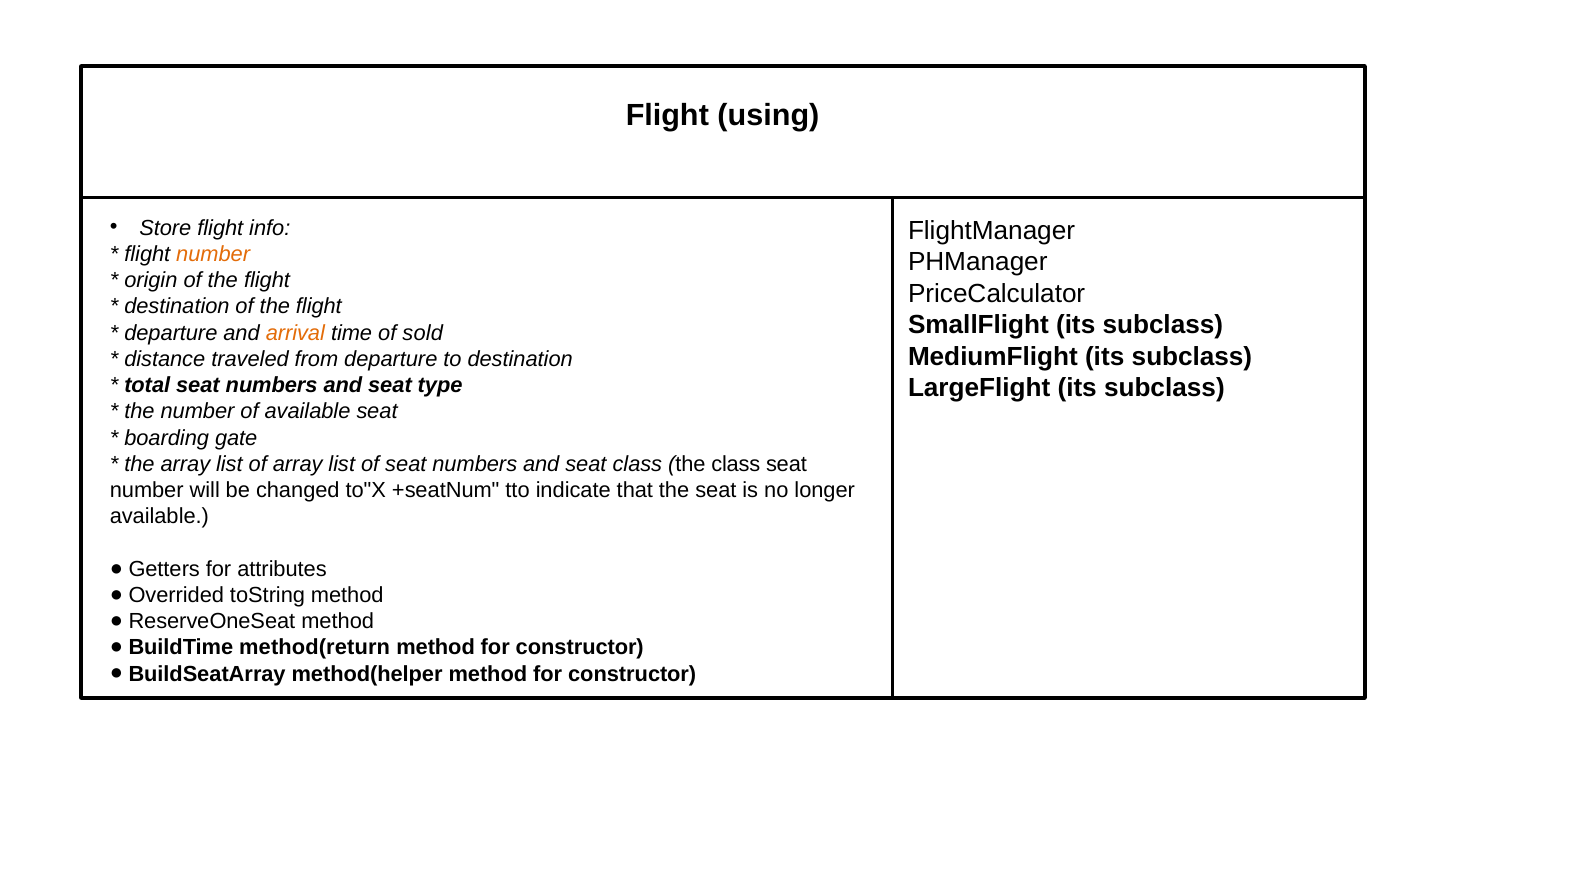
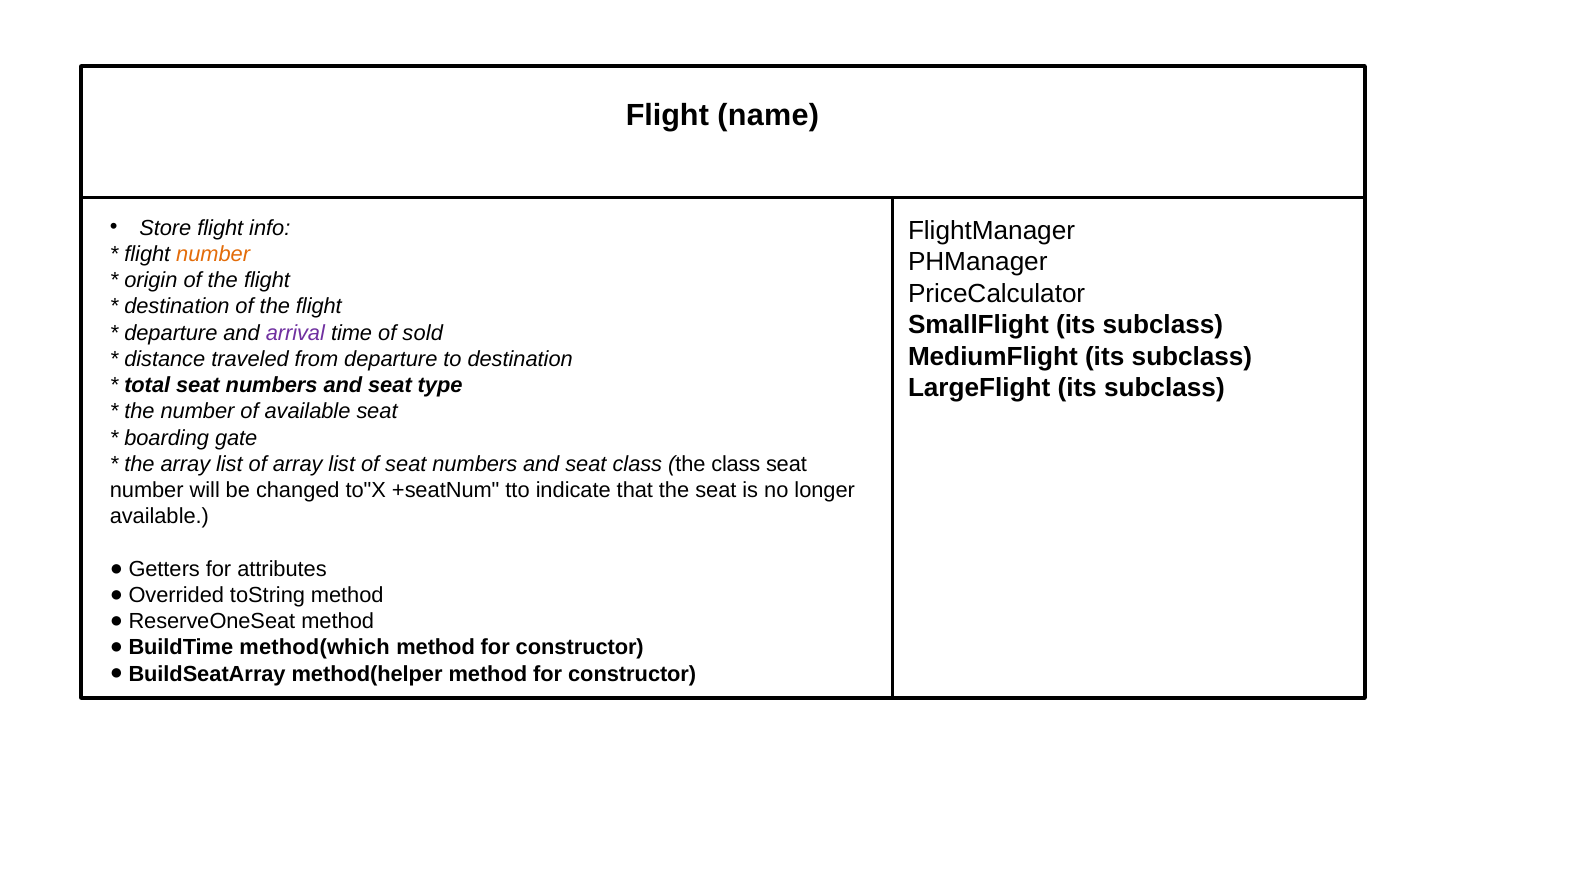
using: using -> name (768, 116)
arrival colour: orange -> purple (295, 333)
method(return: method(return -> method(which (315, 648)
